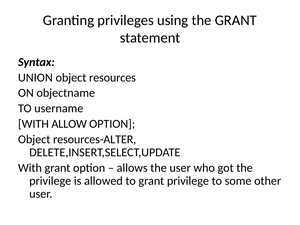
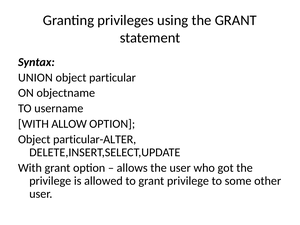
resources: resources -> particular (112, 78)
resources-ALTER: resources-ALTER -> particular-ALTER (95, 139)
